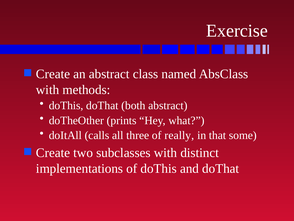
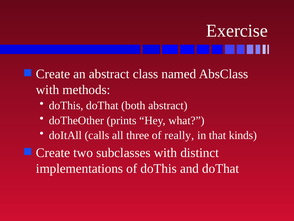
some: some -> kinds (243, 135)
